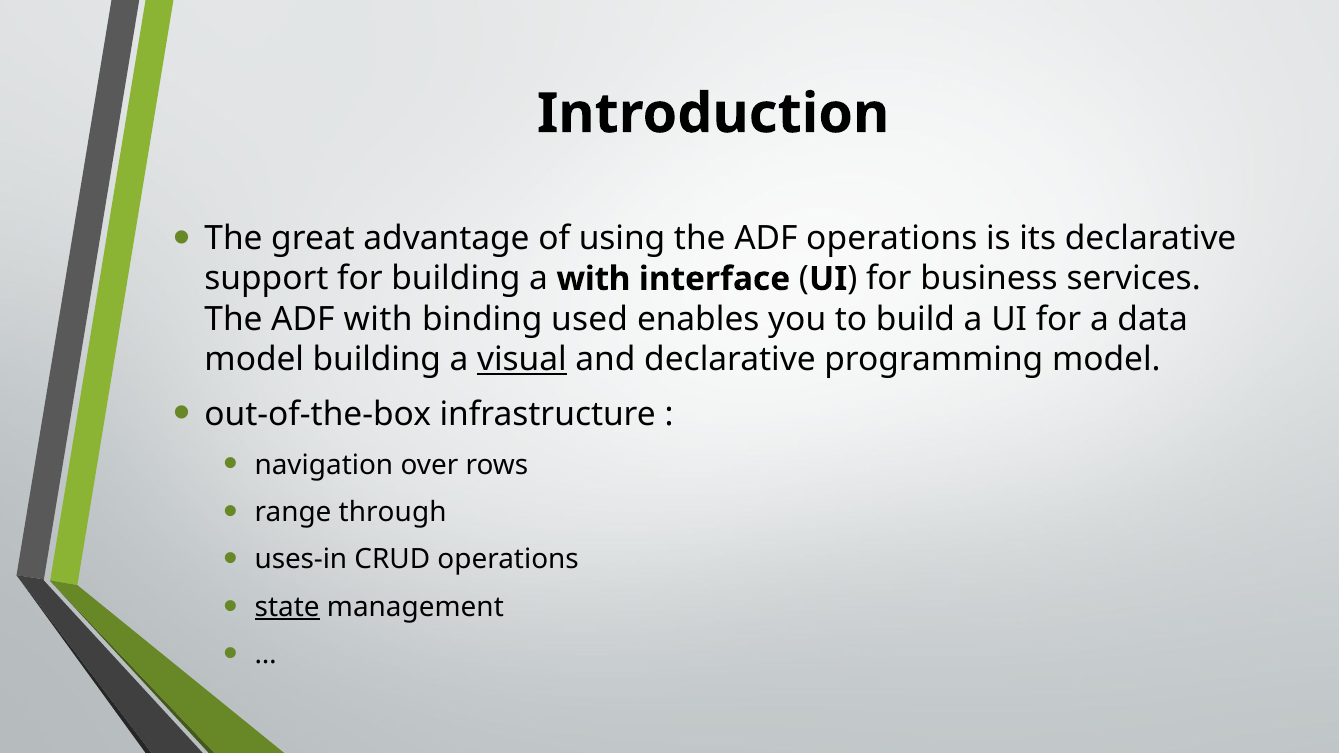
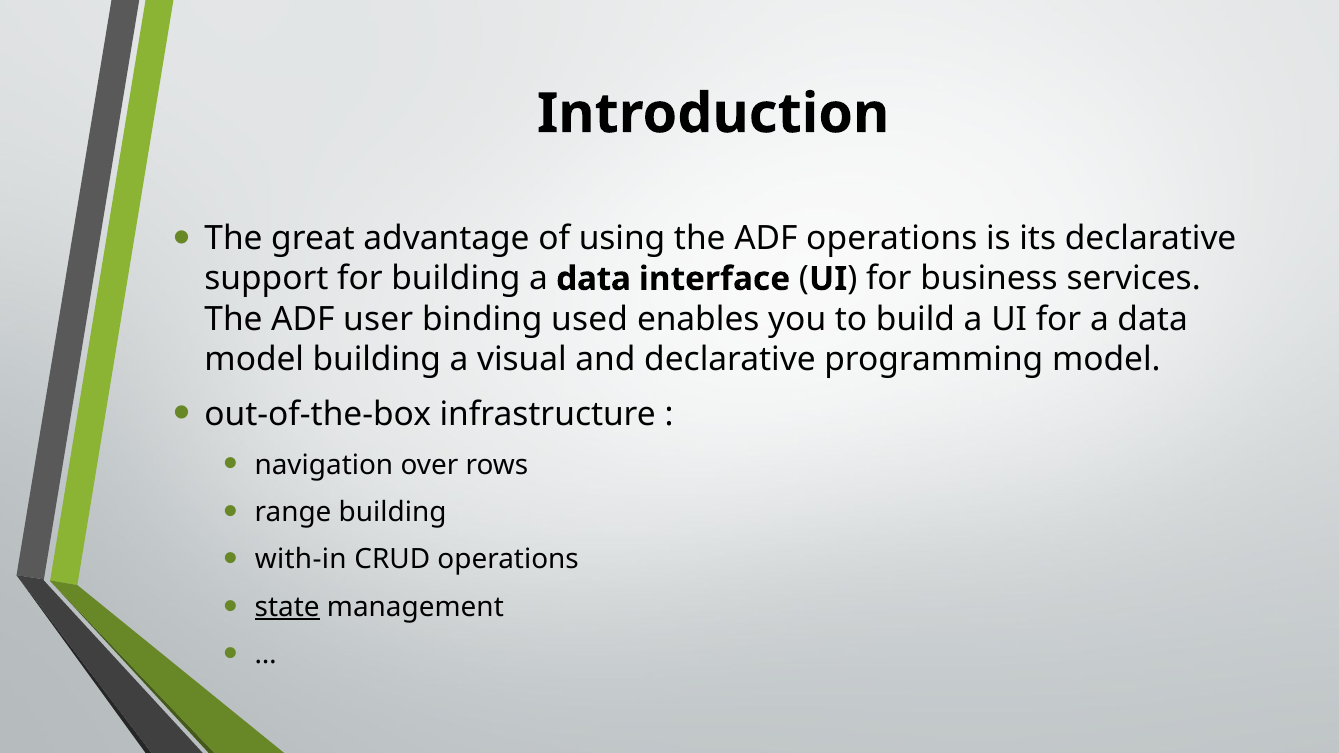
building a with: with -> data (593, 279)
ADF with: with -> user (378, 319)
visual underline: present -> none (522, 359)
range through: through -> building (393, 512)
uses-in: uses-in -> with-in (301, 560)
